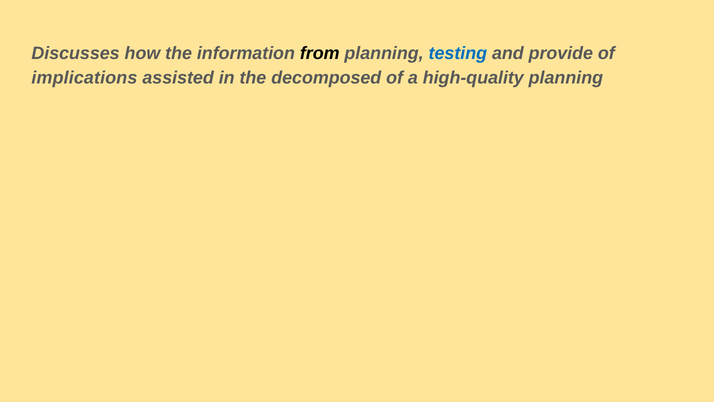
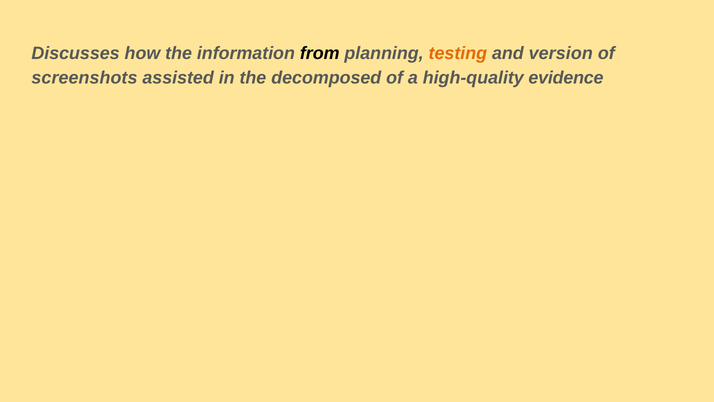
testing colour: blue -> orange (458, 53)
provide: provide -> version (561, 53)
implications: implications -> screenshots (84, 78)
high-quality planning: planning -> evidence (566, 78)
